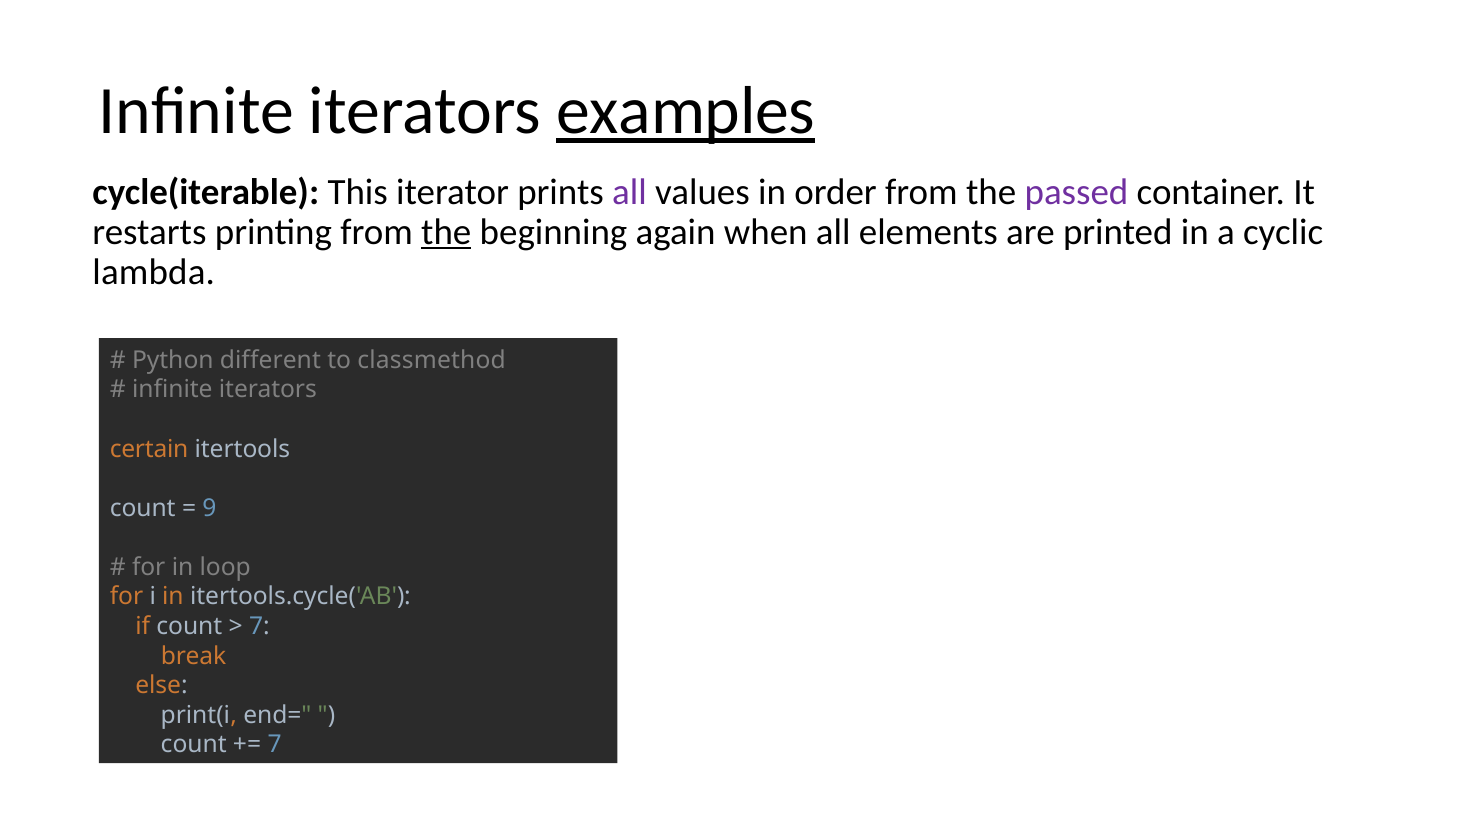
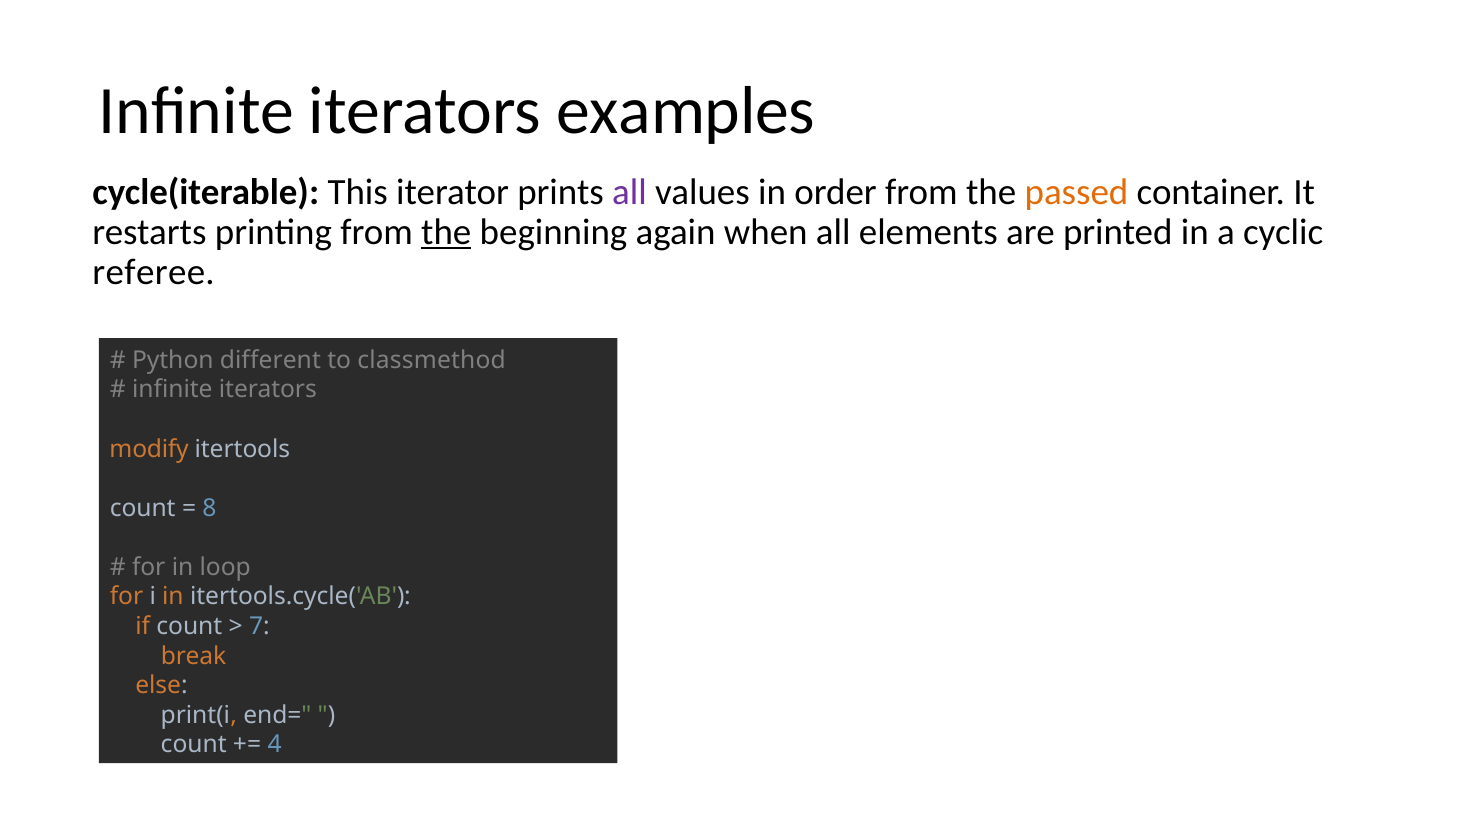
examples underline: present -> none (686, 111)
passed colour: purple -> orange (1077, 192)
lambda: lambda -> referee (154, 272)
certain: certain -> modify (149, 449)
9: 9 -> 8 (209, 508)
7: 7 -> 4 (275, 744)
